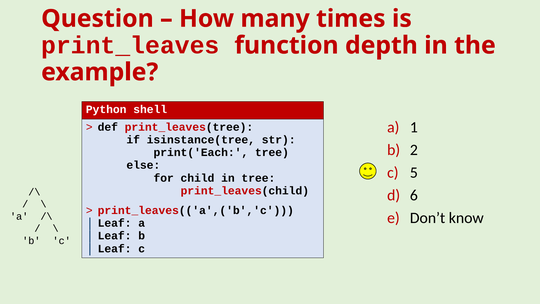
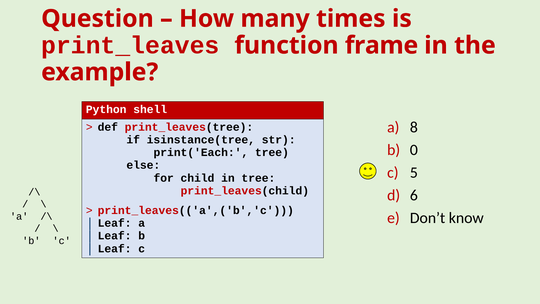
depth: depth -> frame (382, 45)
1: 1 -> 8 (414, 127)
2: 2 -> 0 (414, 150)
